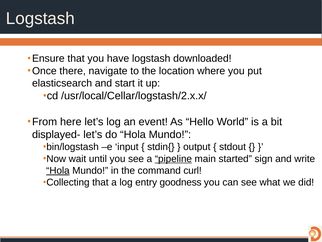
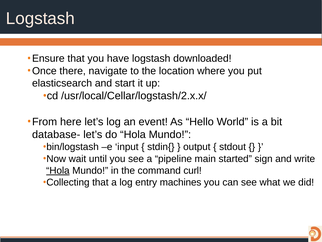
displayed-: displayed- -> database- (56, 134)
pipeline underline: present -> none (173, 158)
goodness: goodness -> machines (181, 182)
